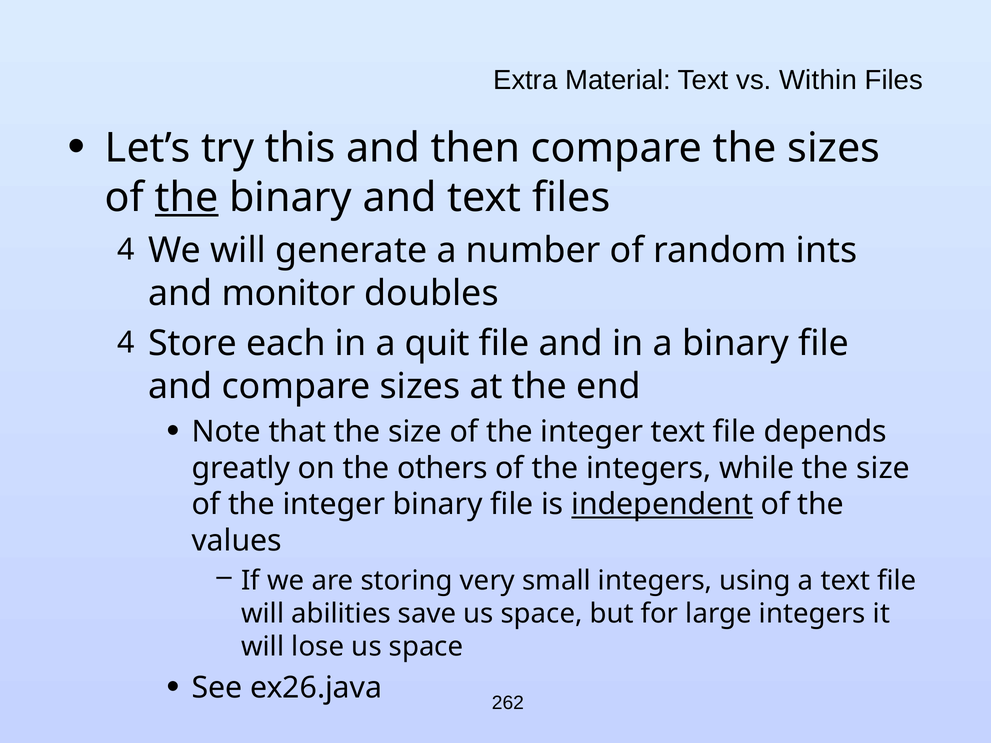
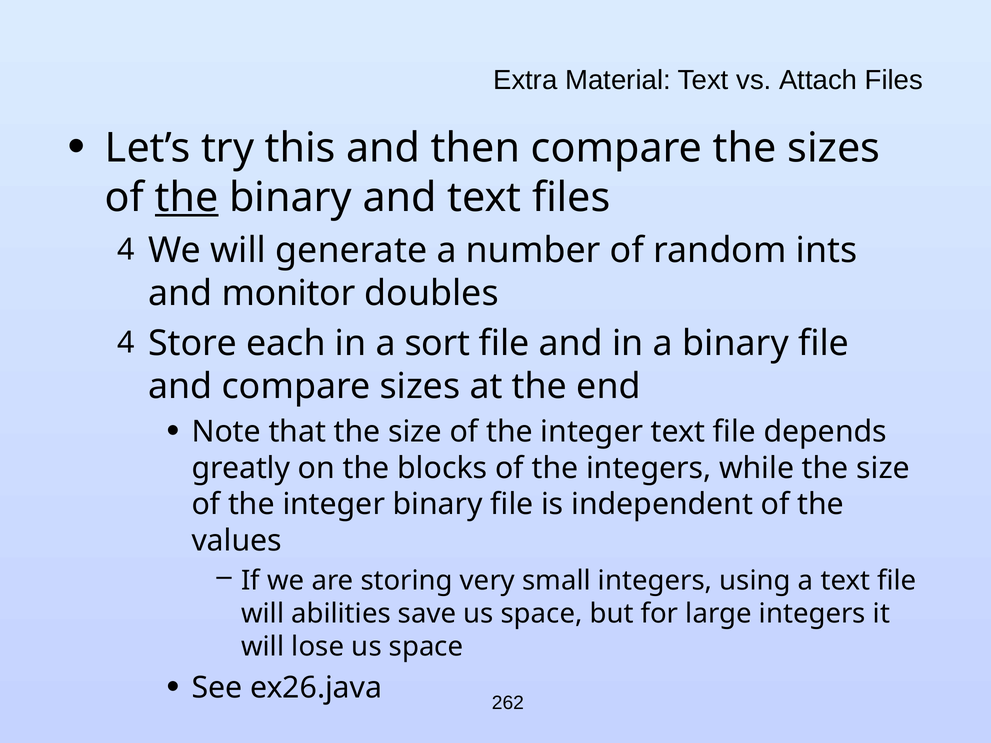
Within: Within -> Attach (818, 80)
quit: quit -> sort (437, 344)
others: others -> blocks (442, 468)
independent underline: present -> none (662, 505)
